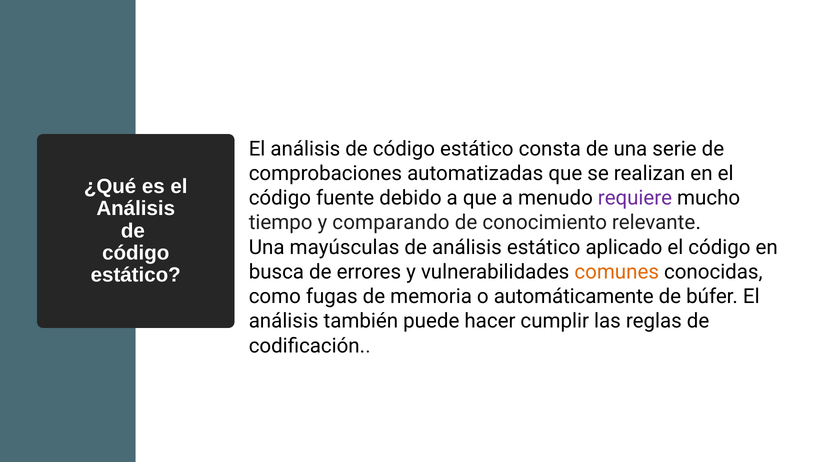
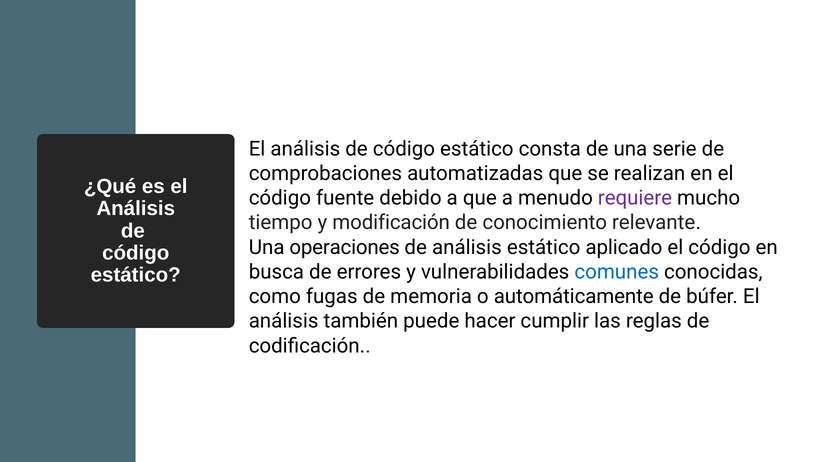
comparando: comparando -> modificación (391, 223)
mayúsculas: mayúsculas -> operaciones (345, 247)
comunes colour: orange -> blue (617, 272)
